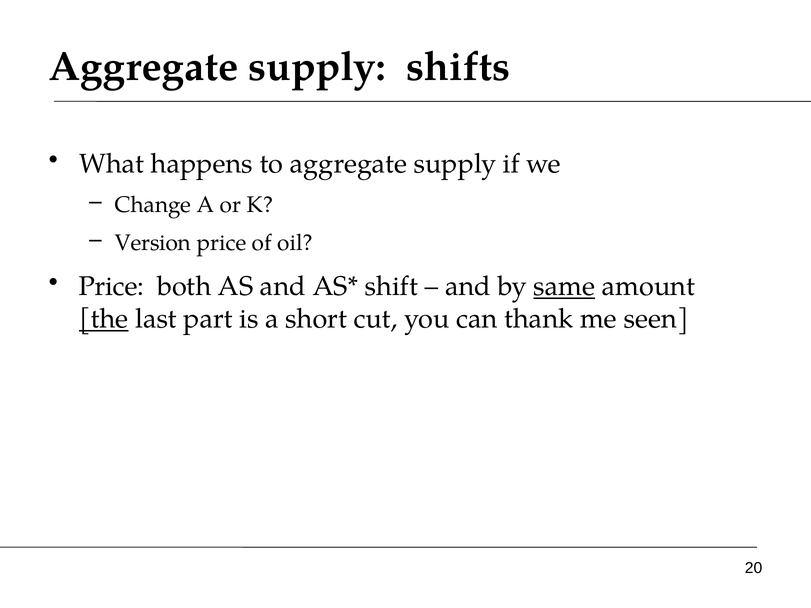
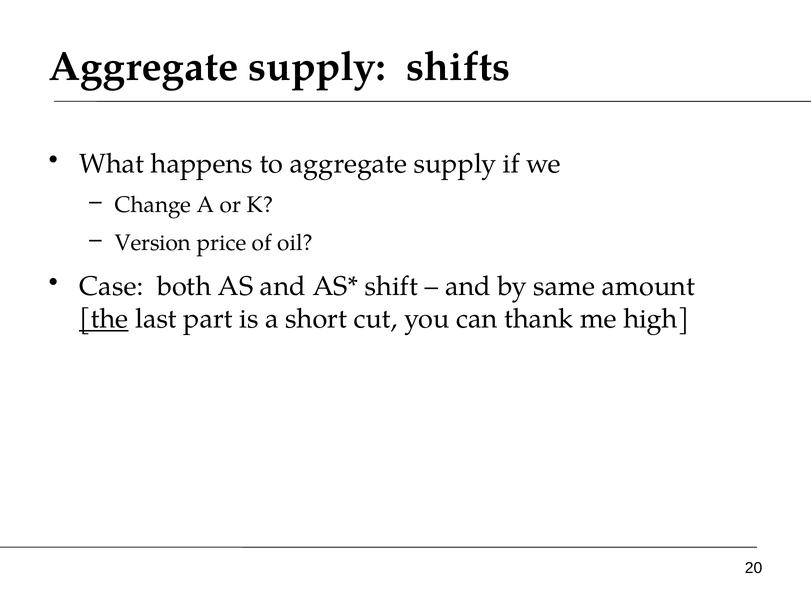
Price: Price -> Case (111, 287)
same underline: present -> none (564, 287)
seen: seen -> high (656, 319)
